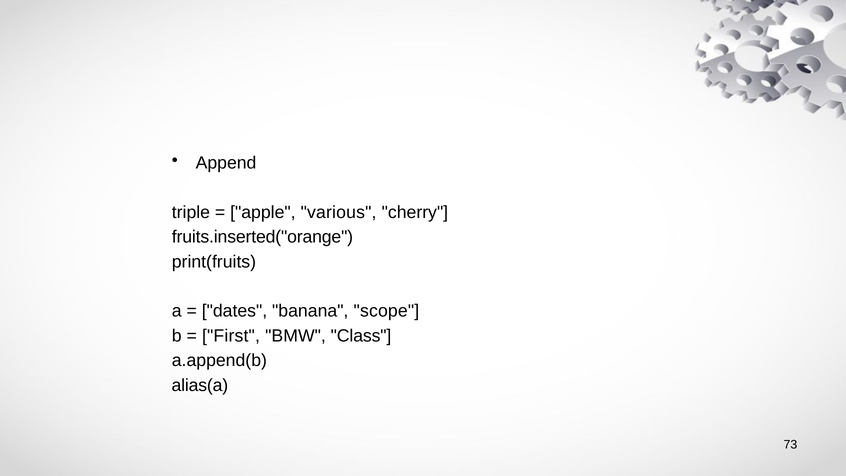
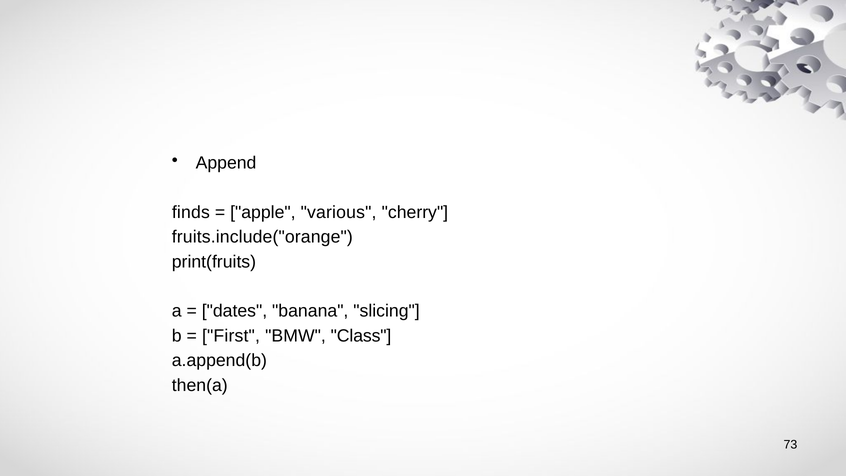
triple: triple -> finds (191, 212)
fruits.inserted("orange: fruits.inserted("orange -> fruits.include("orange (262, 237)
scope: scope -> slicing (387, 311)
alias(a: alias(a -> then(a (200, 385)
